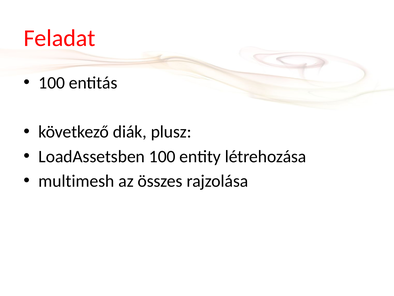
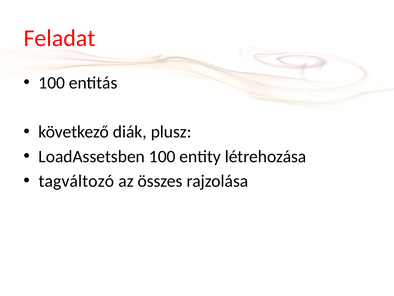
multimesh: multimesh -> tagváltozó (76, 181)
